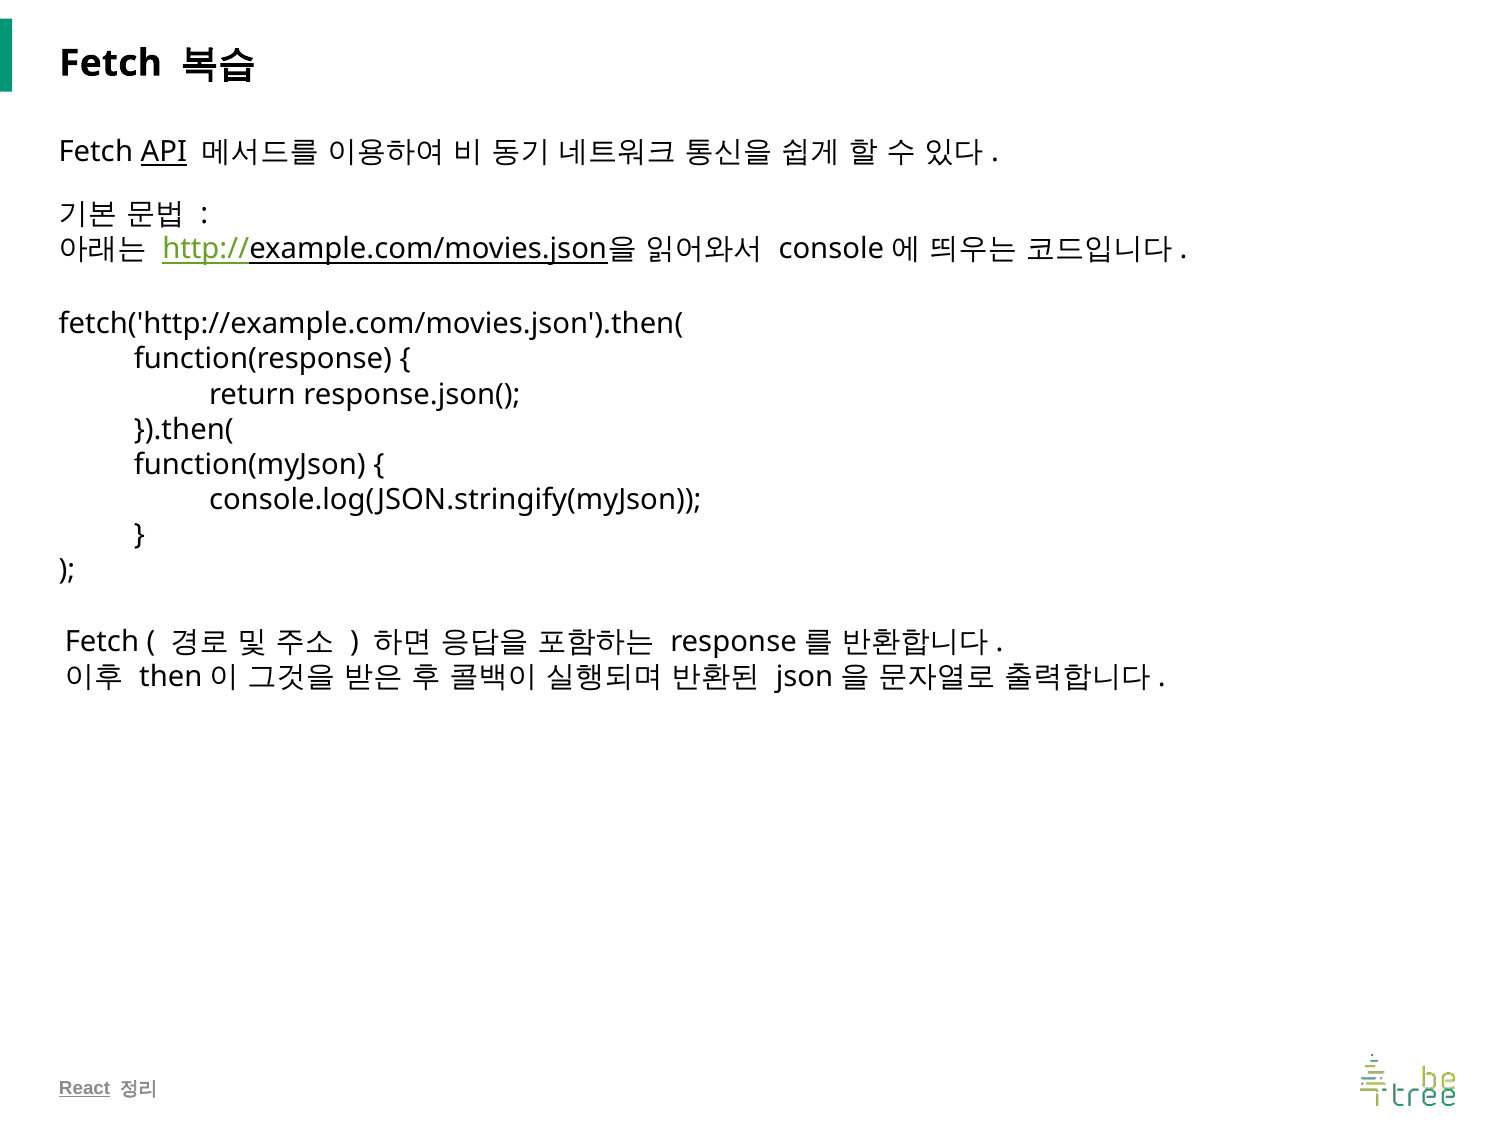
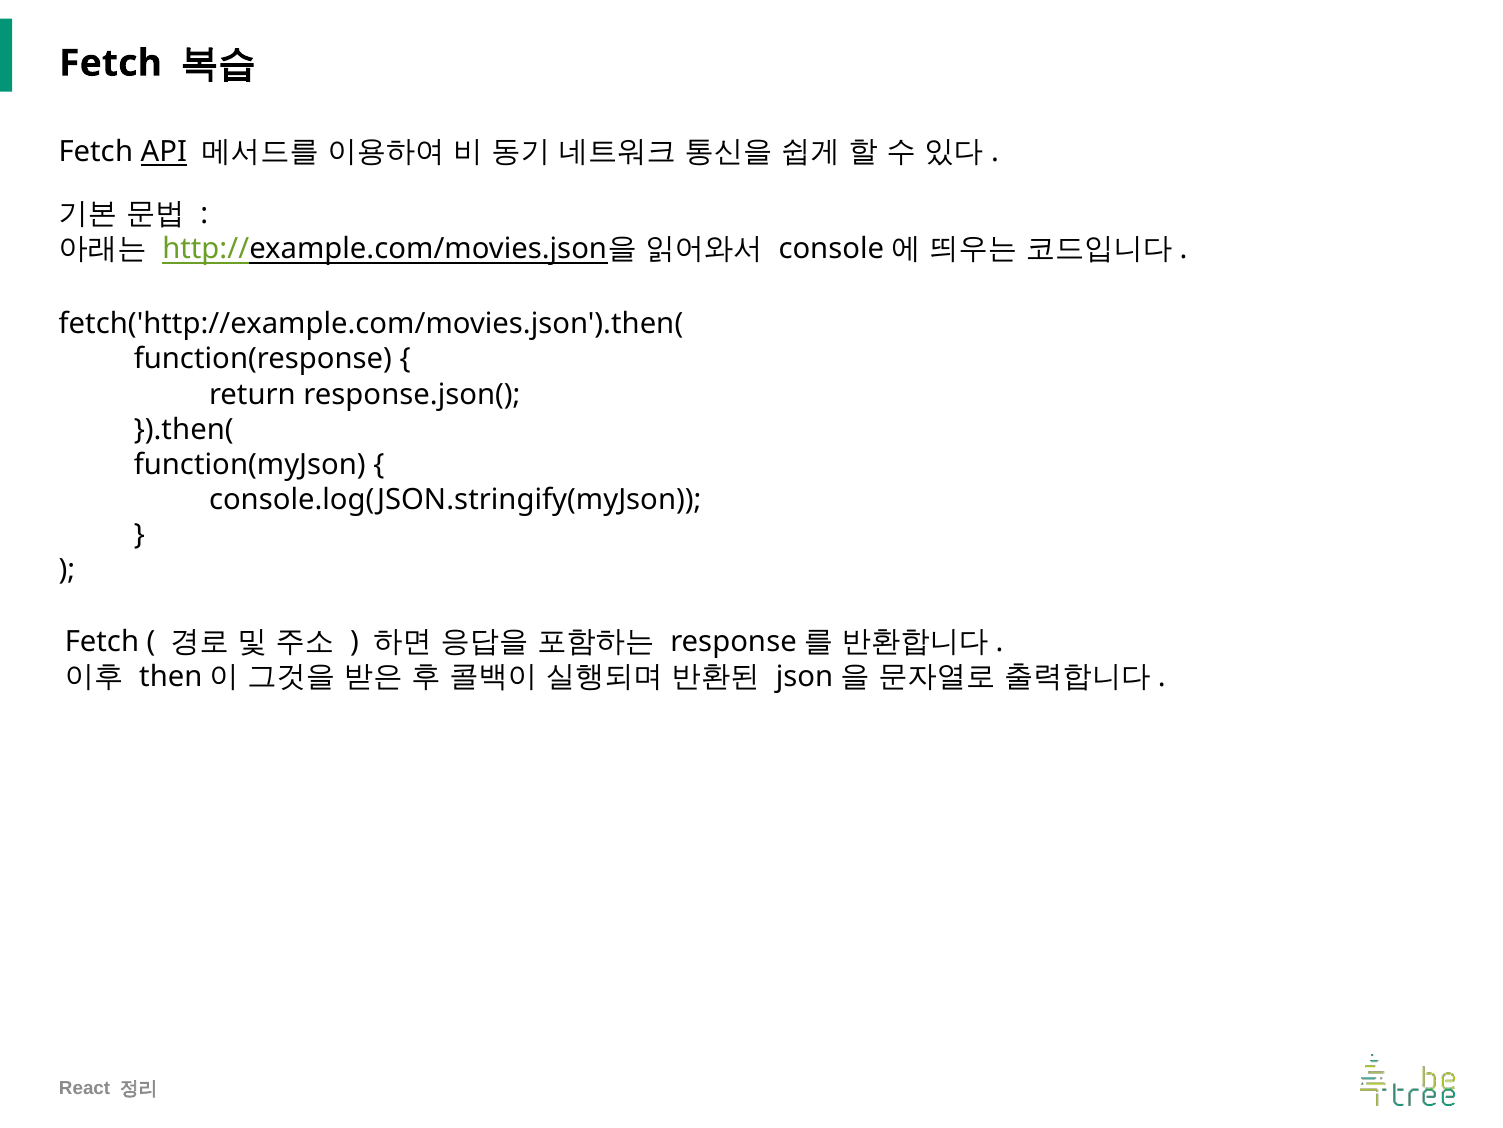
React underline: present -> none (85, 1088)
